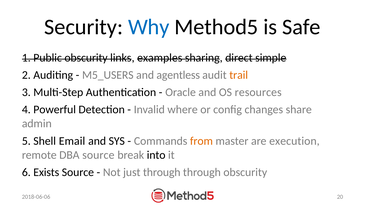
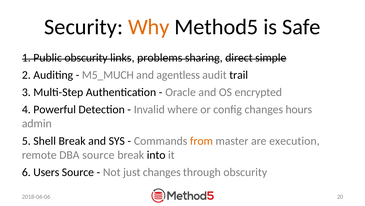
Why colour: blue -> orange (149, 27)
examples: examples -> problems (160, 58)
M5_USERS: M5_USERS -> M5_MUCH (108, 75)
trail colour: orange -> black (239, 75)
resources: resources -> encrypted (258, 92)
share: share -> hours (299, 109)
Shell Email: Email -> Break (72, 140)
Exists: Exists -> Users (46, 172)
just through: through -> changes (162, 172)
